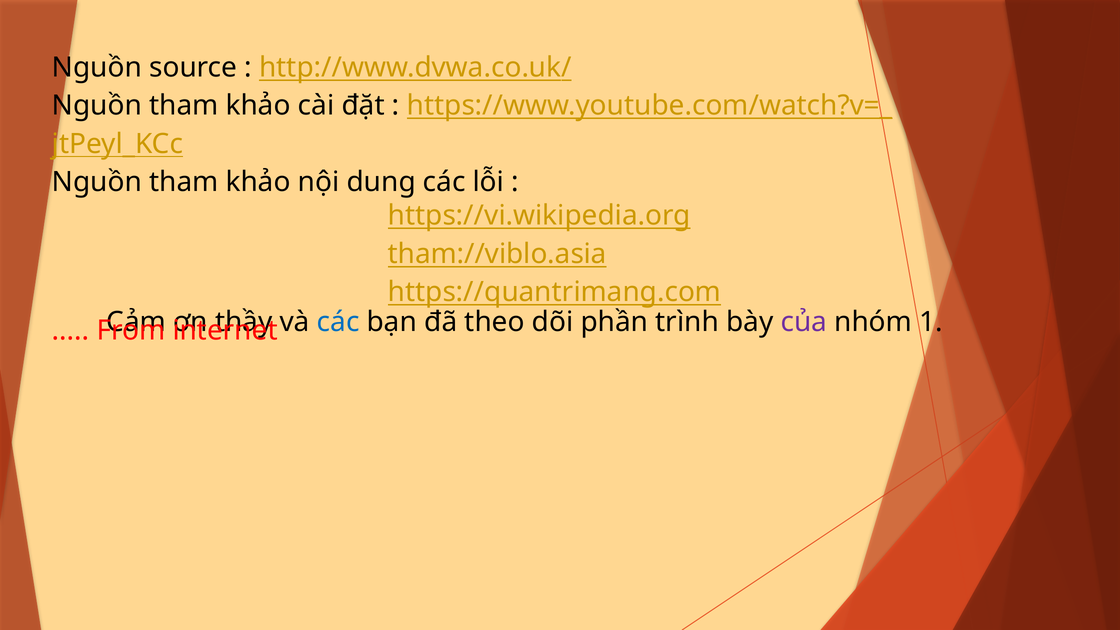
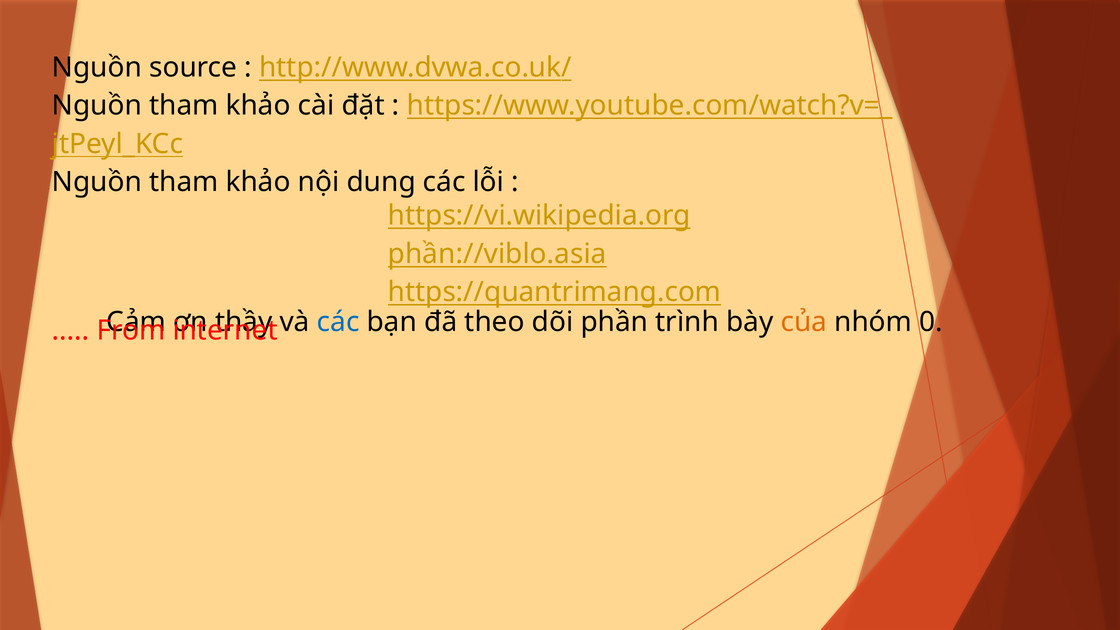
tham://viblo.asia: tham://viblo.asia -> phần://viblo.asia (497, 254)
của colour: purple -> orange (804, 322)
1: 1 -> 0 (931, 322)
